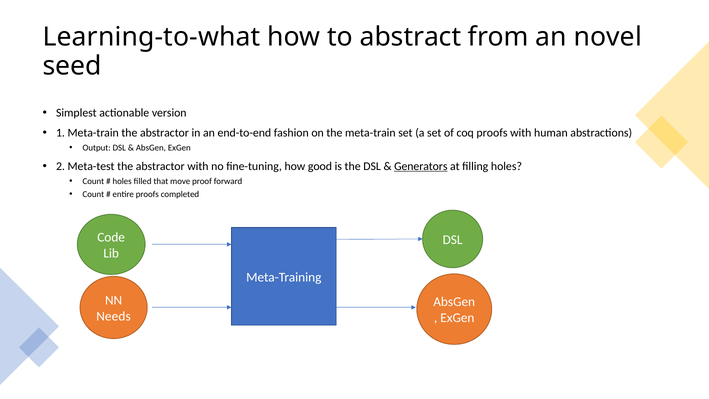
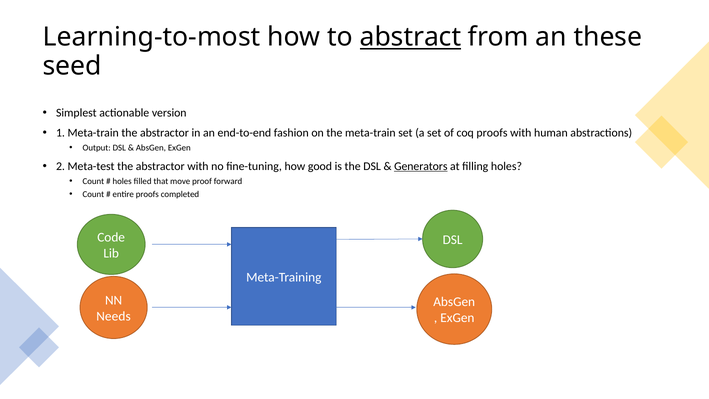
Learning-to-what: Learning-to-what -> Learning-to-most (152, 37)
abstract underline: none -> present (411, 37)
novel: novel -> these (608, 37)
